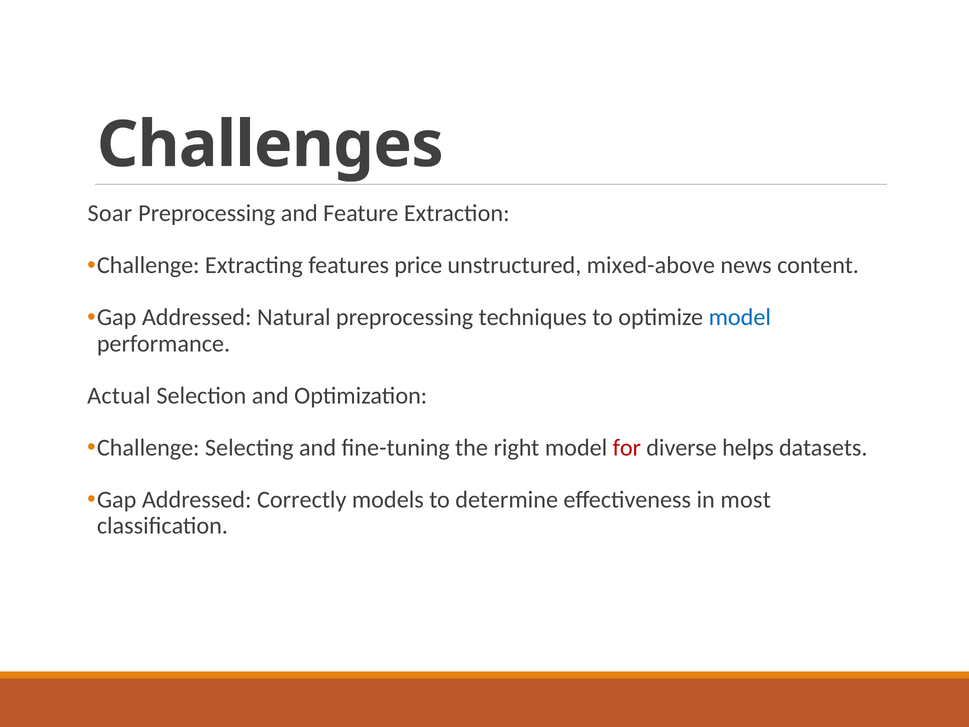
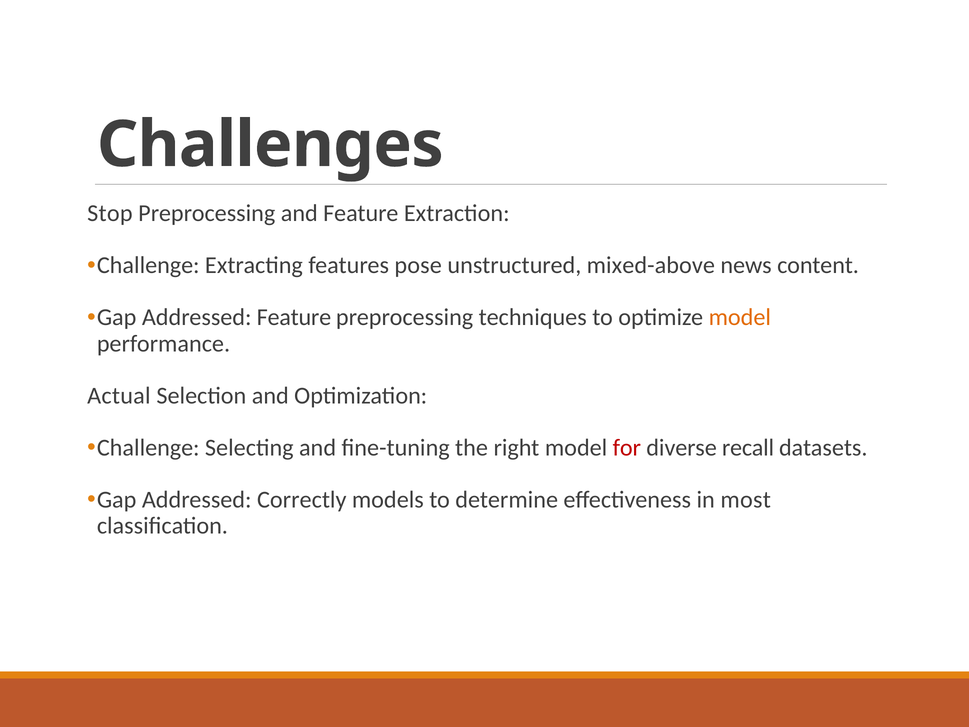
Soar: Soar -> Stop (110, 213)
price: price -> pose (418, 265)
Addressed Natural: Natural -> Feature (294, 317)
model colour: blue -> orange (740, 317)
helps: helps -> recall (748, 448)
